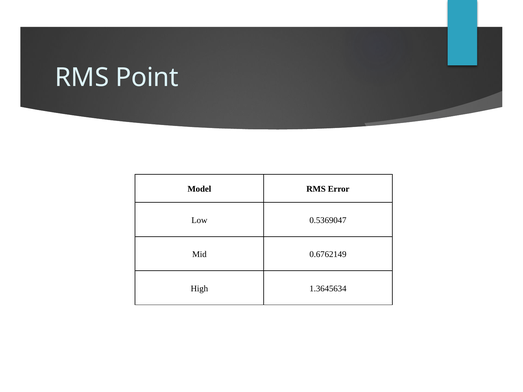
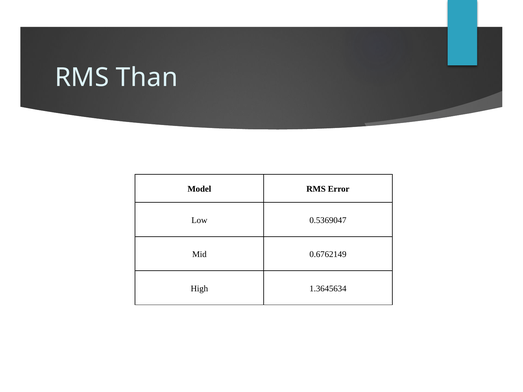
Point: Point -> Than (147, 78)
